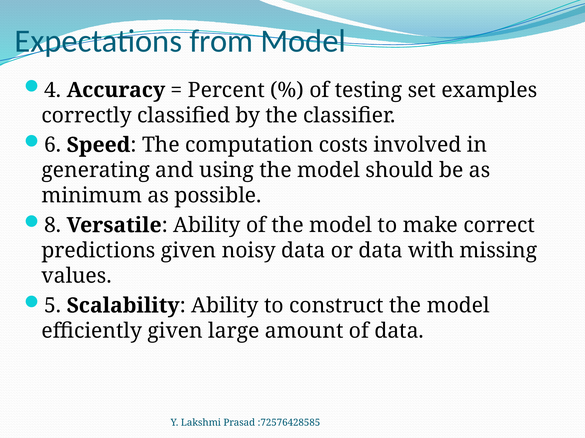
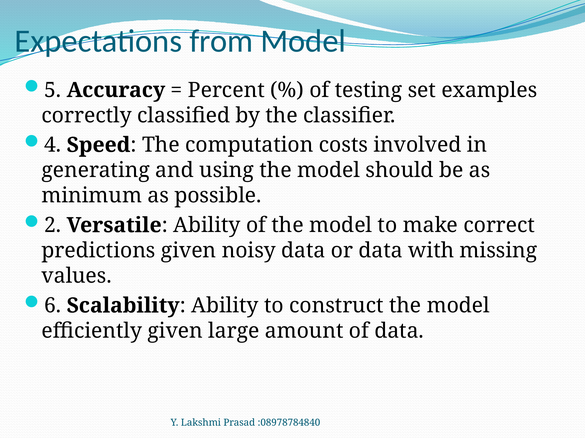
4: 4 -> 5 (53, 90)
6: 6 -> 4 (53, 145)
8: 8 -> 2 (53, 226)
5: 5 -> 6 (53, 306)
:72576428585: :72576428585 -> :08978784840 (289, 423)
